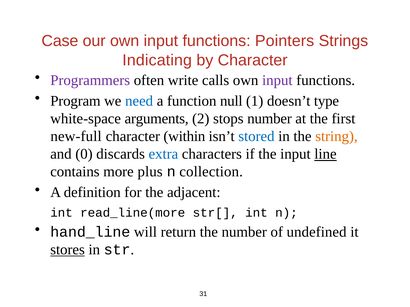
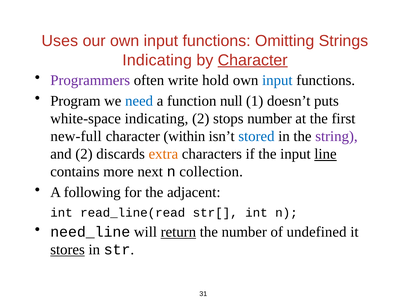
Case: Case -> Uses (60, 41)
Pointers: Pointers -> Omitting (285, 41)
Character underline: none -> present (253, 60)
calls: calls -> hold (216, 80)
input colour: purple -> blue (277, 80)
type: type -> puts (326, 101)
white-space arguments: arguments -> indicating (156, 119)
string colour: orange -> purple (336, 137)
and 0: 0 -> 2 (84, 154)
extra colour: blue -> orange (163, 154)
plus: plus -> next (150, 172)
definition: definition -> following (92, 193)
read_line(more: read_line(more -> read_line(read (133, 213)
hand_line: hand_line -> need_line (90, 232)
return underline: none -> present (178, 232)
